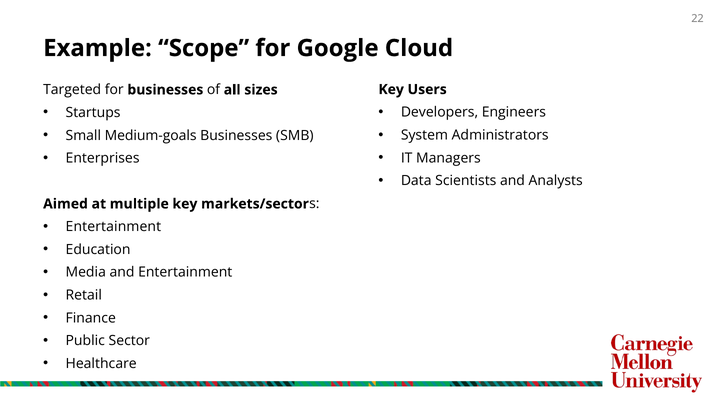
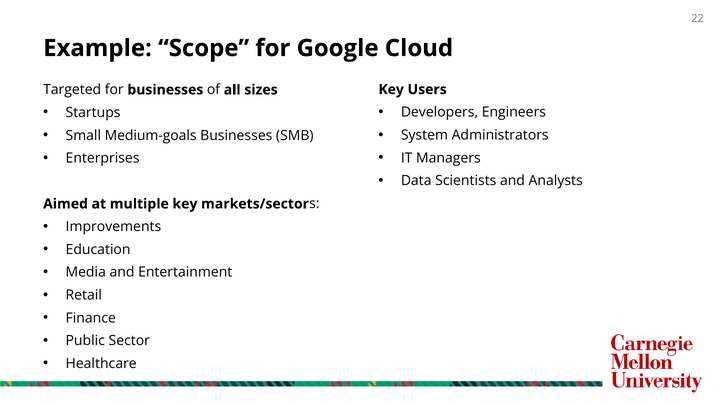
Entertainment: Entertainment -> Improvements (113, 226)
